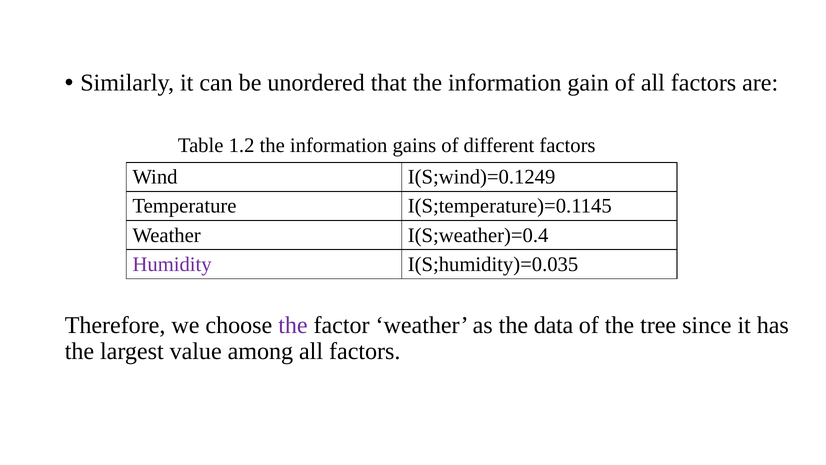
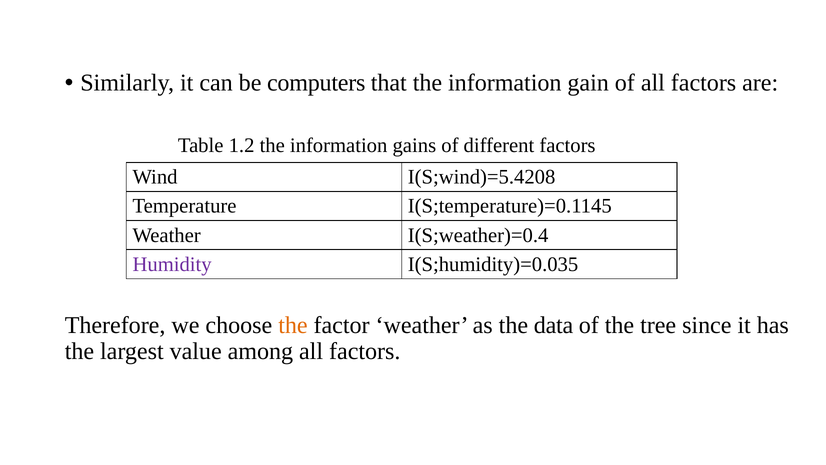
unordered: unordered -> computers (316, 83)
I(S;wind)=0.1249: I(S;wind)=0.1249 -> I(S;wind)=5.4208 (482, 177)
the colour: purple -> orange (293, 325)
